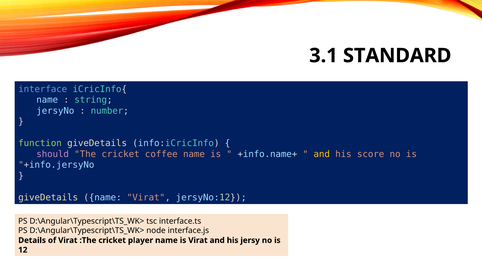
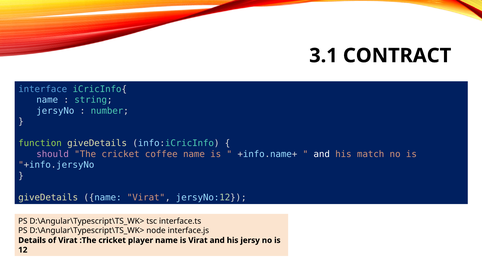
STANDARD: STANDARD -> CONTRACT (397, 56)
and colour: yellow -> white (322, 154)
score: score -> match (371, 154)
